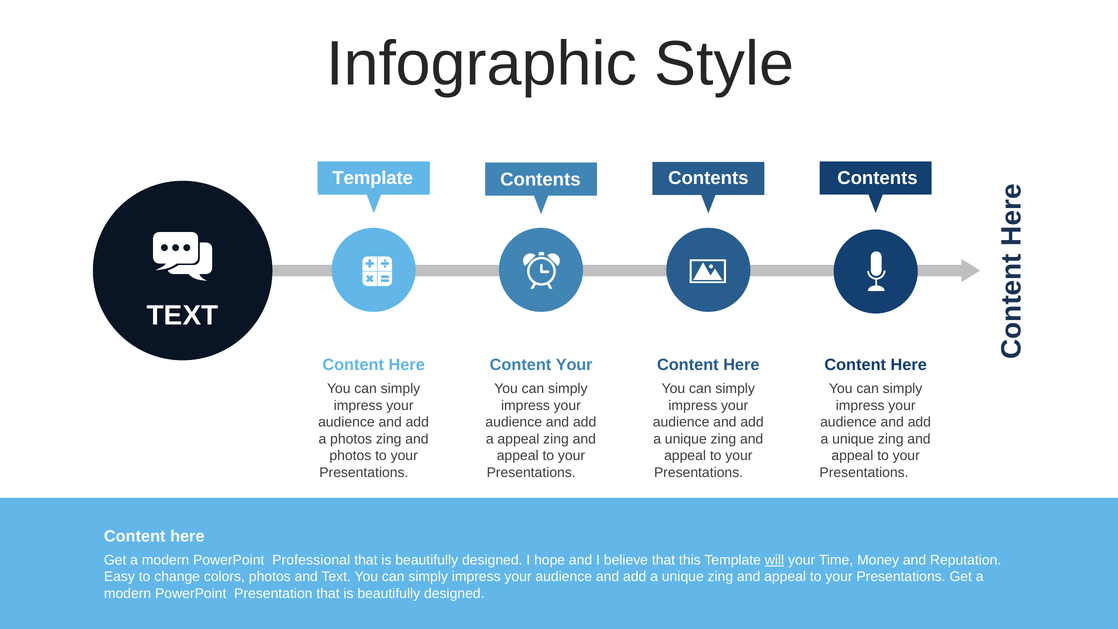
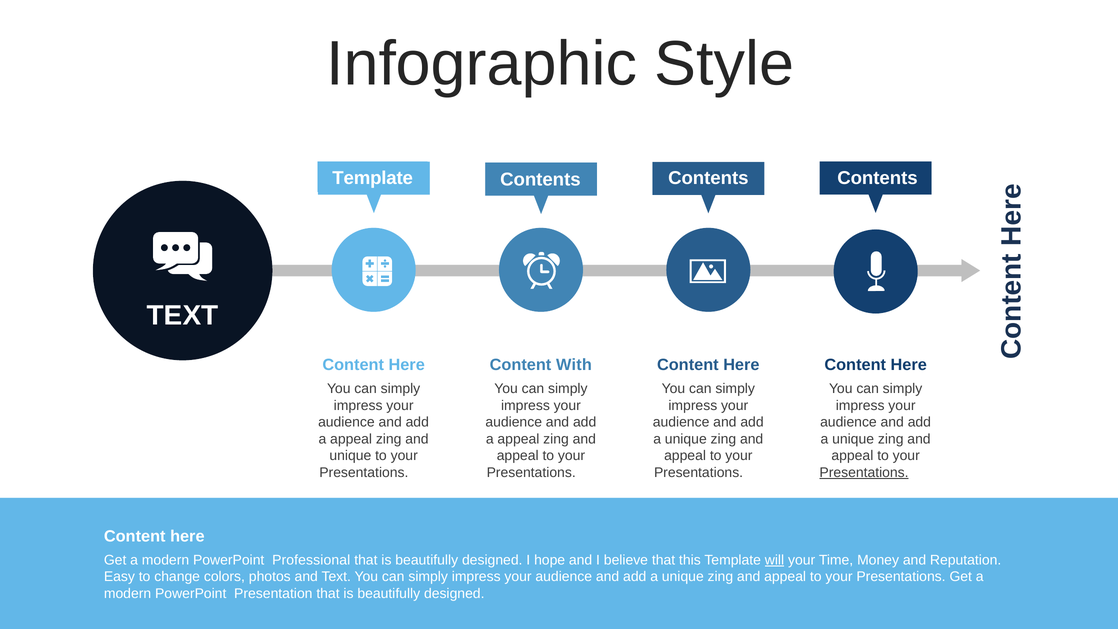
Content Your: Your -> With (574, 365)
photos: photos -> appeal (351, 439)
photos: photos -> unique (350, 456)
Presentations underline: none -> present (864, 472)
